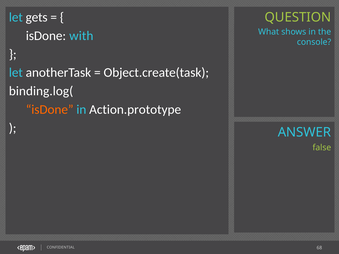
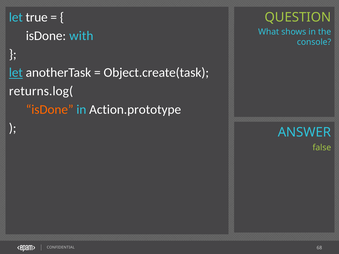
gets: gets -> true (37, 17)
let underline: none -> present (16, 73)
binding.log(: binding.log( -> returns.log( (41, 91)
